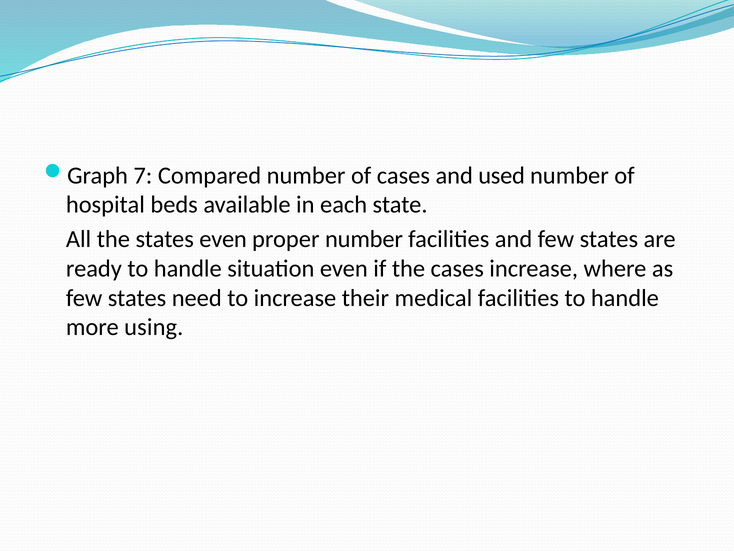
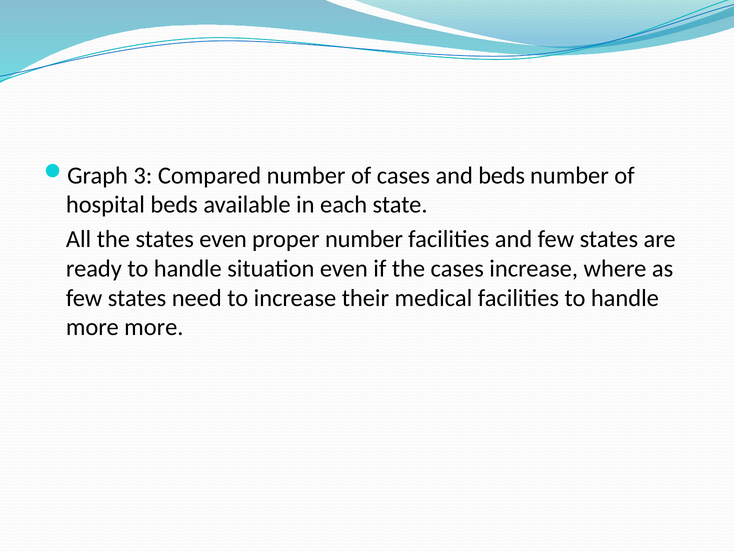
7: 7 -> 3 (143, 175)
and used: used -> beds (502, 175)
more using: using -> more (154, 327)
